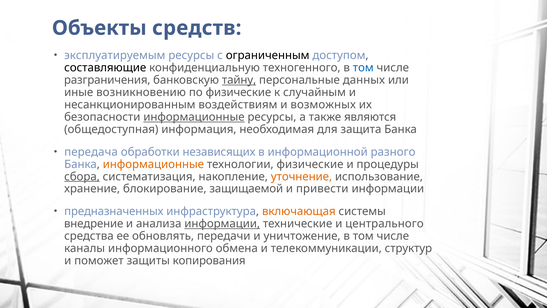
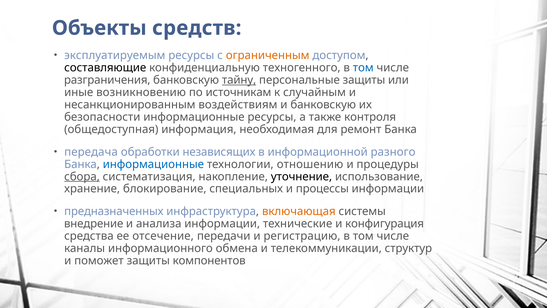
ограниченным colour: black -> orange (268, 55)
персональные данных: данных -> защиты (364, 80)
по физические: физические -> источникам (238, 92)
и возможных: возможных -> банковскую (323, 105)
информационные underline: present -> none (194, 117)
являются: являются -> контроля (370, 117)
защита: защита -> ремонт (361, 129)
информационные colour: orange -> blue (153, 164)
технологии физические: физические -> отношению (310, 164)
уточнение colour: orange -> black (301, 176)
защищаемой: защищаемой -> специальных (246, 189)
привести: привести -> процессы (322, 189)
информации underline: present -> none (222, 224)
центрального: центрального -> конфигурация (385, 224)
обновлять: обновлять -> отсечение (163, 236)
уничтожение: уничтожение -> регистрацию (302, 236)
копирования: копирования -> компонентов (209, 261)
